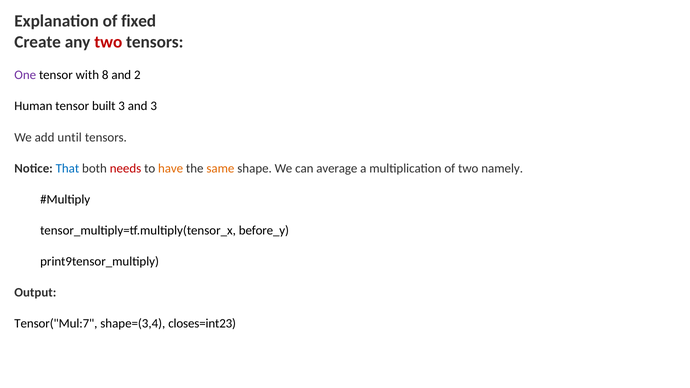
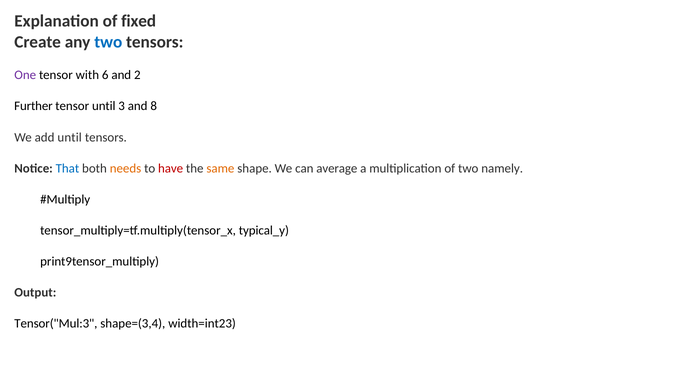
two colour: red -> blue (108, 42)
8: 8 -> 6 (105, 75)
Human: Human -> Further (33, 106)
tensor built: built -> until (104, 106)
and 3: 3 -> 8 (154, 106)
needs colour: red -> orange (126, 168)
have colour: orange -> red (171, 168)
before_y: before_y -> typical_y (264, 230)
Tensor("Mul:7: Tensor("Mul:7 -> Tensor("Mul:3 (56, 324)
closes=int23: closes=int23 -> width=int23 (202, 324)
